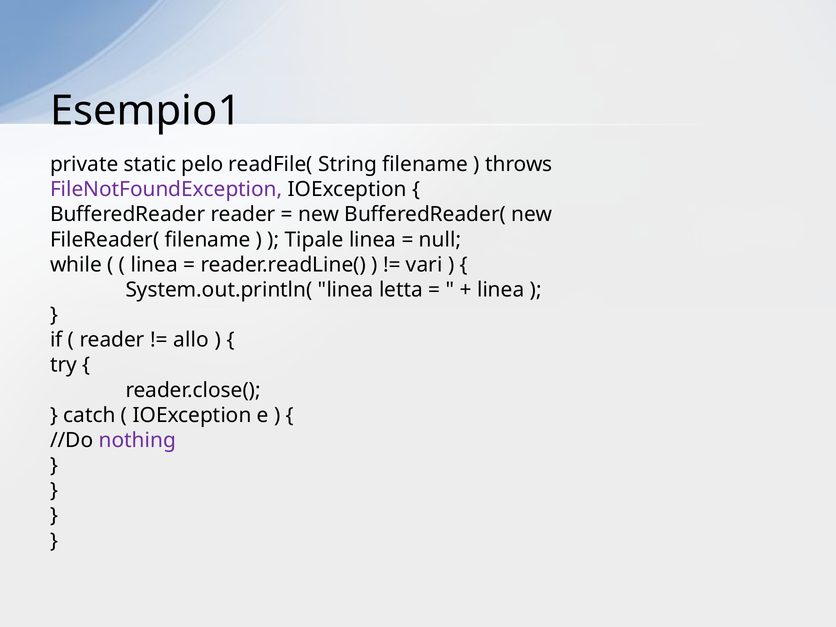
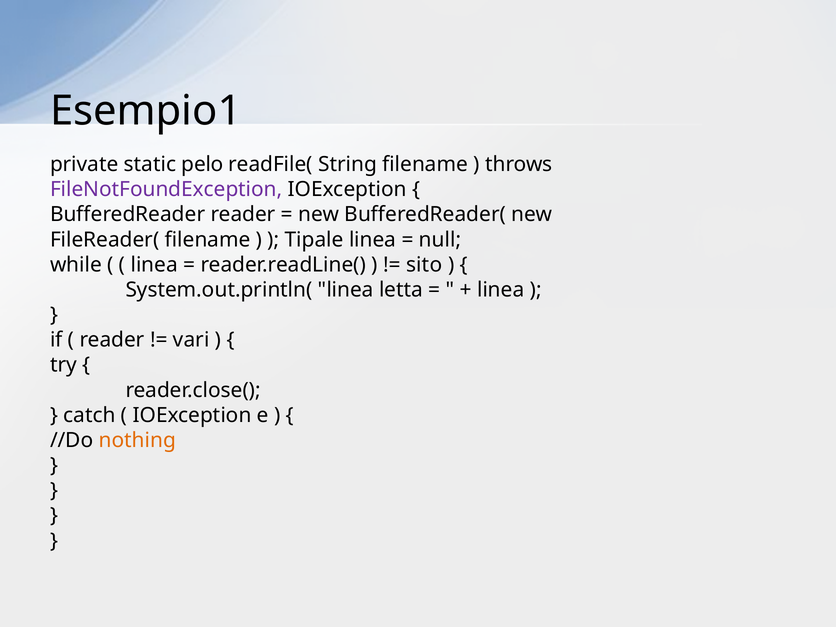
vari: vari -> sito (424, 265)
allo: allo -> vari (191, 340)
nothing colour: purple -> orange (137, 440)
